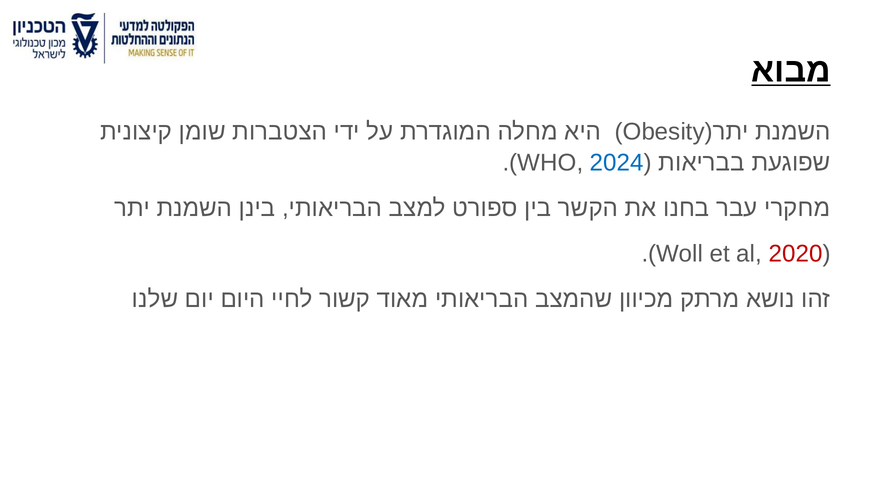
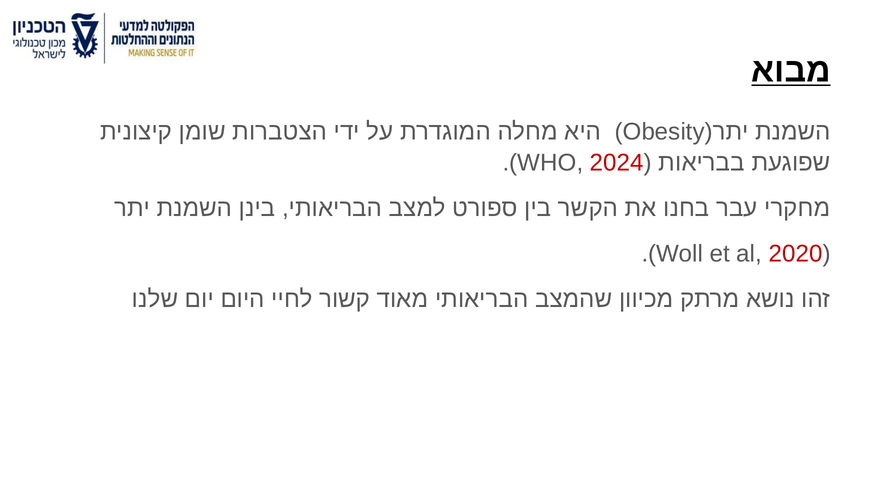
2024 colour: blue -> red (617, 163)
